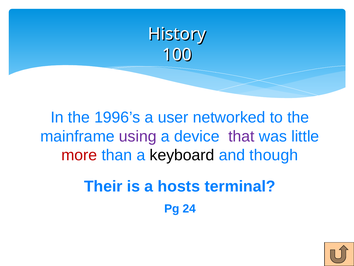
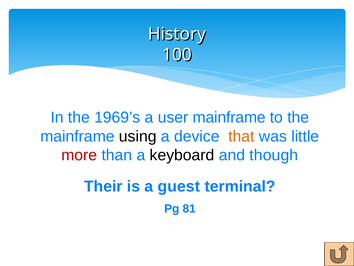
1996’s: 1996’s -> 1969’s (117, 117)
user networked: networked -> mainframe (229, 117)
using colour: purple -> black (138, 136)
that colour: purple -> orange (241, 136)
hosts: hosts -> guest (179, 186)
24: 24 -> 81 (189, 208)
